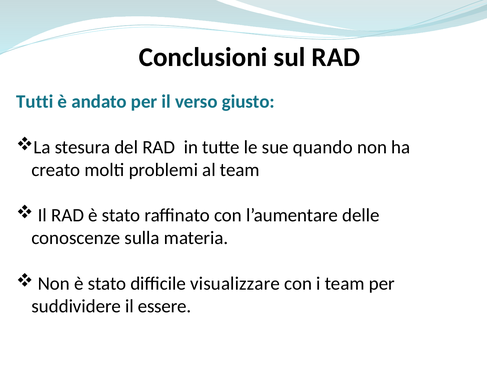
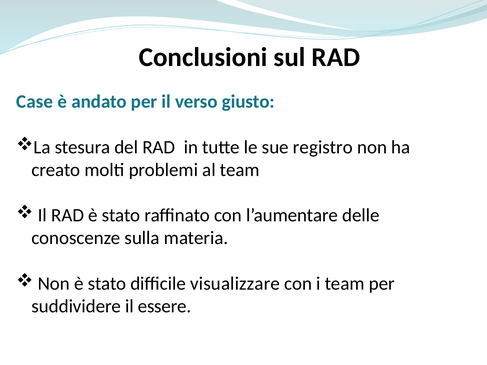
Tutti: Tutti -> Case (35, 102)
quando: quando -> registro (323, 147)
